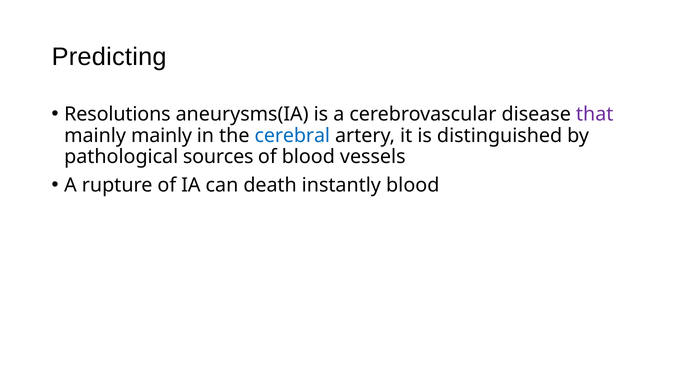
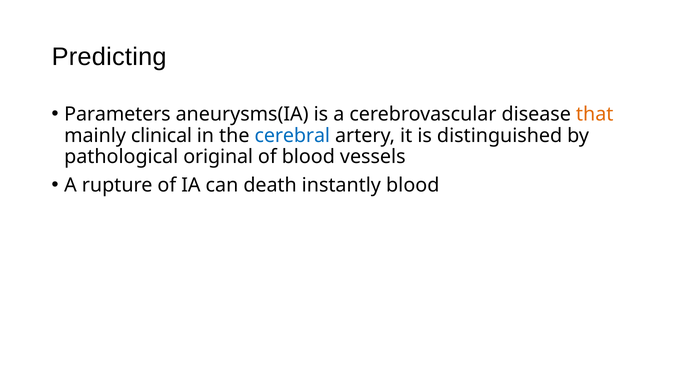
Resolutions: Resolutions -> Parameters (117, 114)
that colour: purple -> orange (595, 114)
mainly mainly: mainly -> clinical (162, 136)
sources: sources -> original (218, 157)
